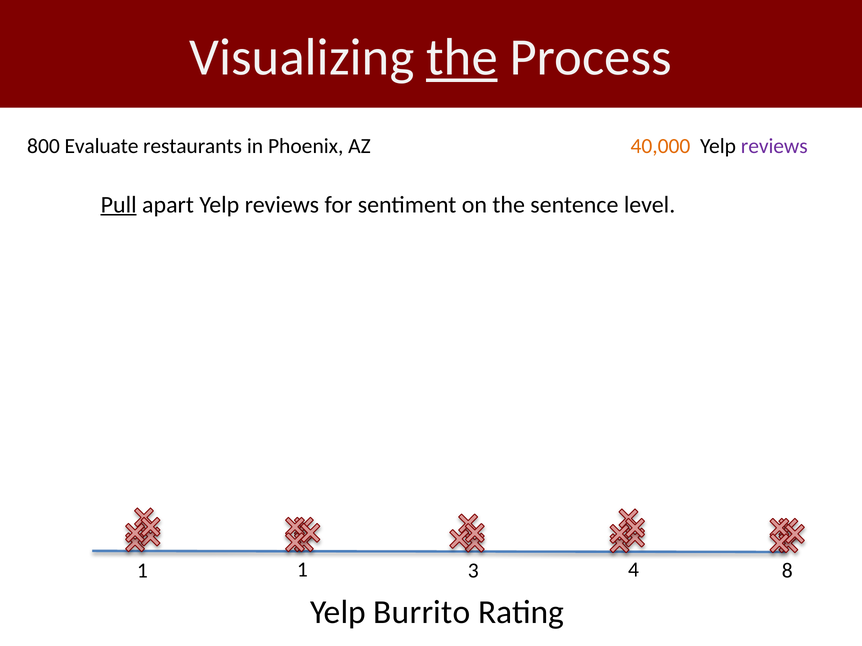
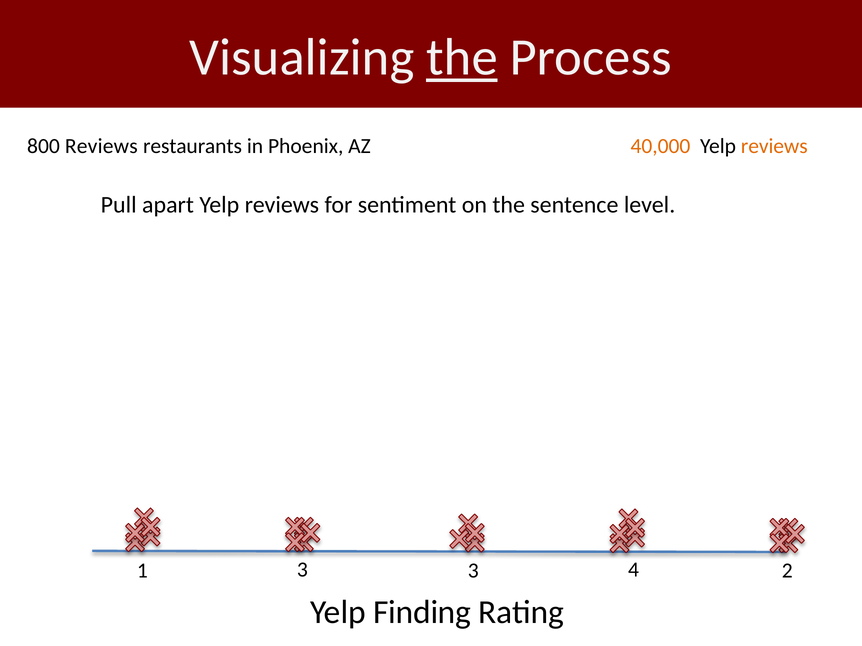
800 Evaluate: Evaluate -> Reviews (101, 146)
reviews colour: purple -> orange (774, 146)
Pull underline: present -> none (119, 205)
1 1: 1 -> 3 (302, 570)
8: 8 -> 2 (787, 571)
Burrito: Burrito -> Finding (422, 613)
